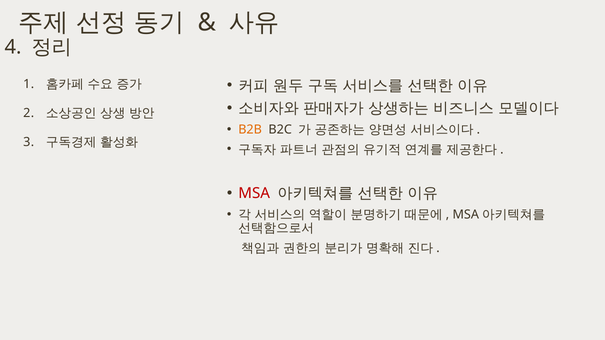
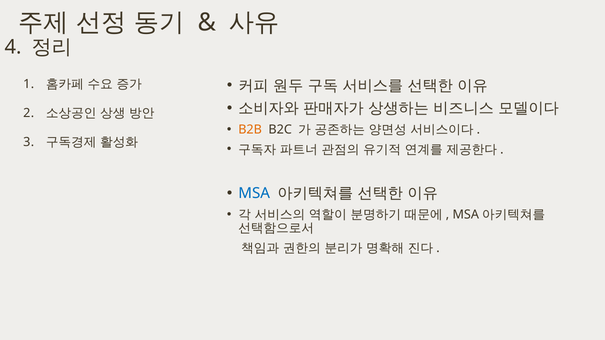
MSA colour: red -> blue (254, 193)
